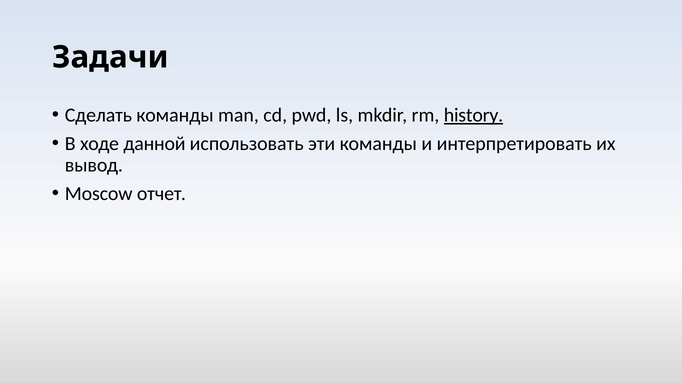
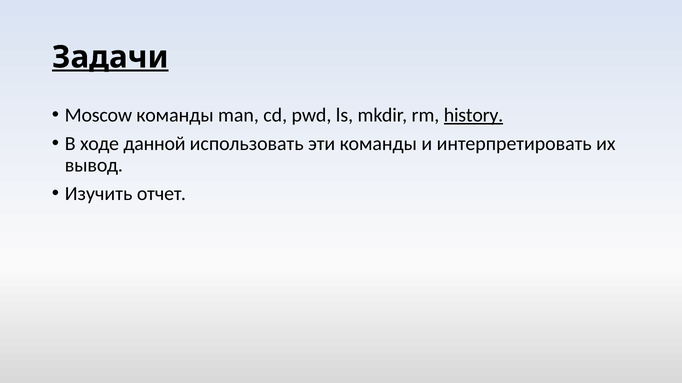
Задачи underline: none -> present (110, 57)
Сделать: Сделать -> Moscow (98, 115)
Moscow: Moscow -> Изучить (99, 194)
